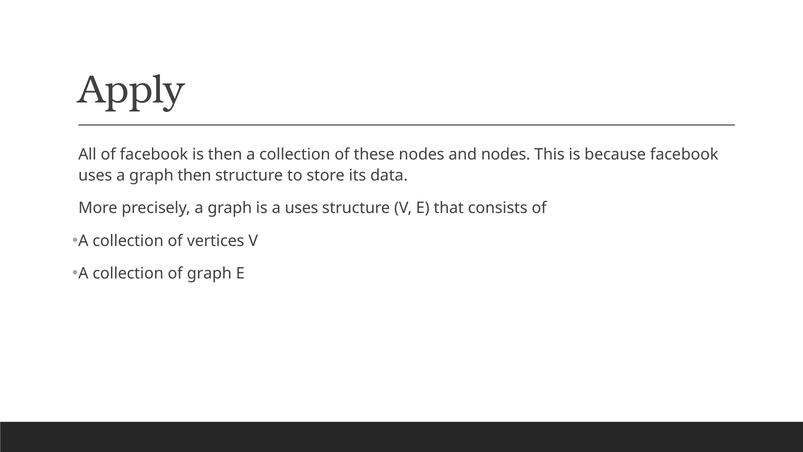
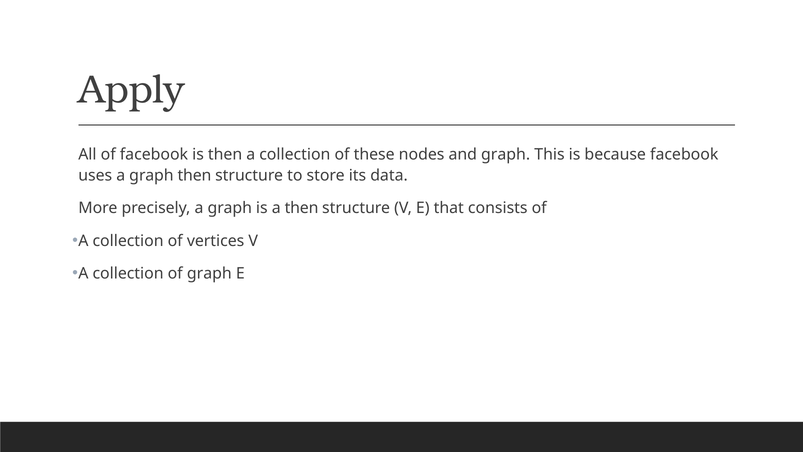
and nodes: nodes -> graph (506, 154)
a uses: uses -> then (302, 208)
